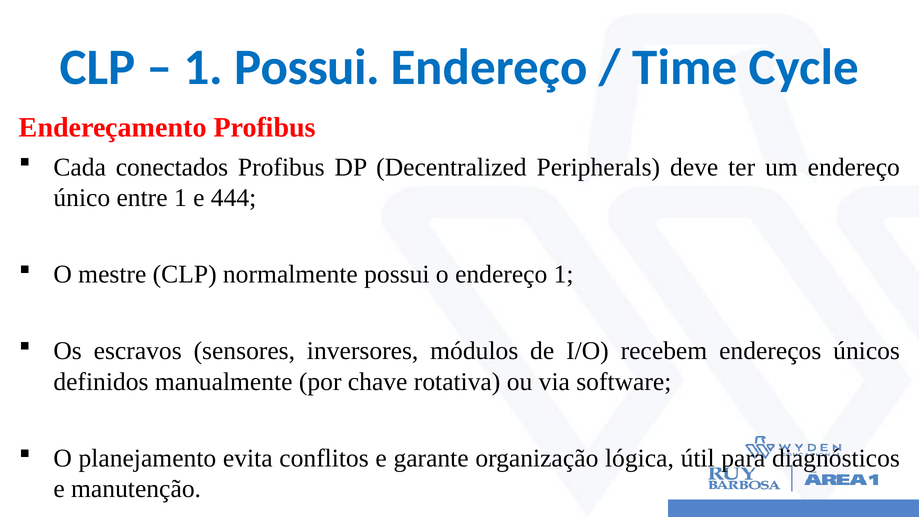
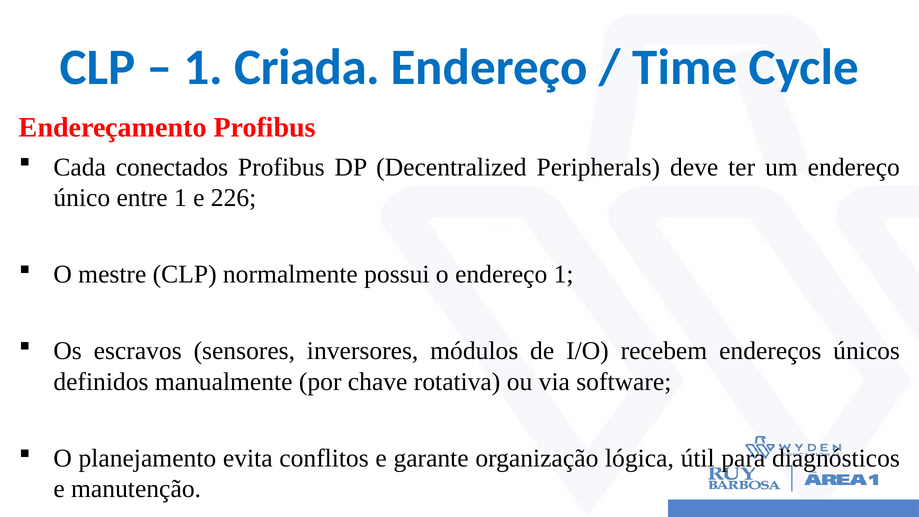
1 Possui: Possui -> Criada (307, 67)
444: 444 -> 226 (234, 198)
